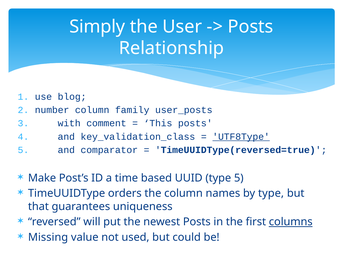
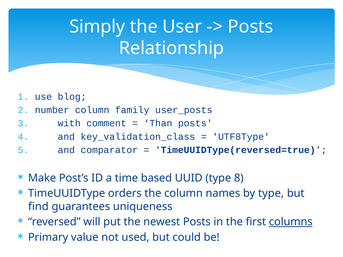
This: This -> Than (158, 123)
UTF8Type underline: present -> none (241, 137)
type 5: 5 -> 8 (239, 178)
that: that -> find (38, 207)
Missing: Missing -> Primary (48, 237)
